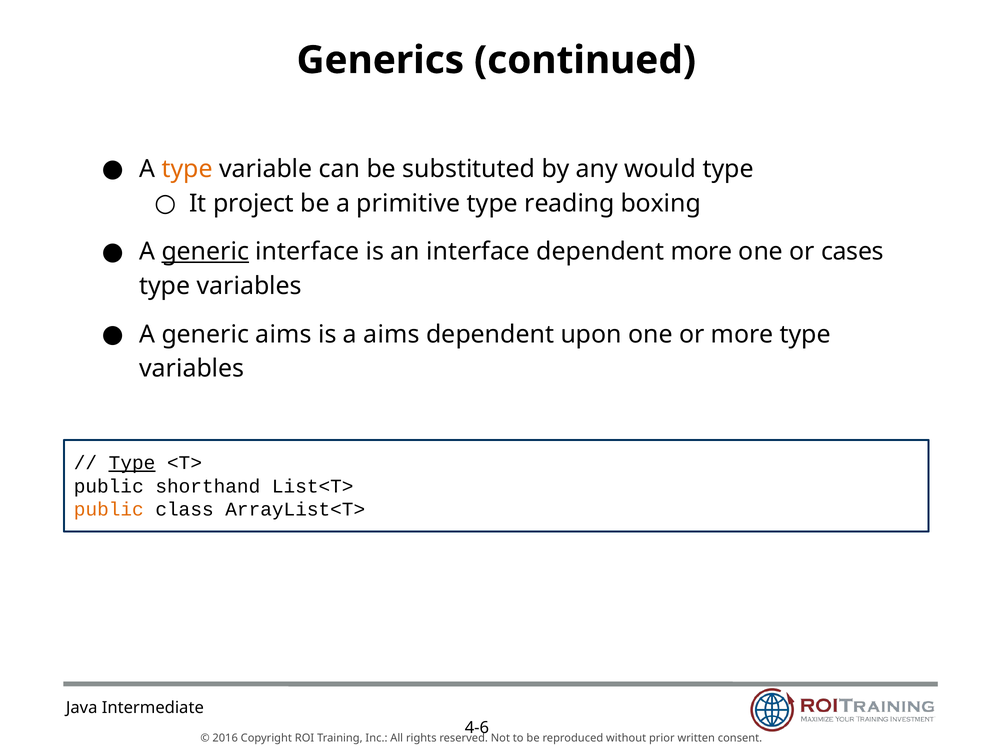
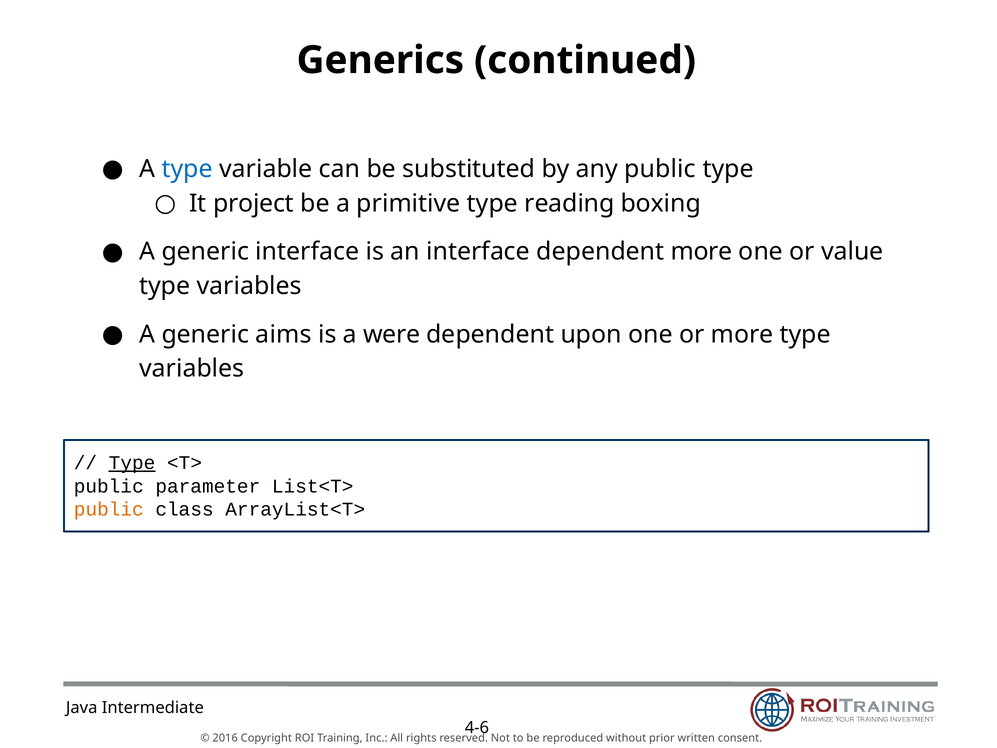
type colour: orange -> blue (187, 169)
any would: would -> public (660, 169)
generic underline: present -> none (205, 252)
cases: cases -> value (852, 252)
a aims: aims -> were (392, 334)
shorthand: shorthand -> parameter (208, 486)
